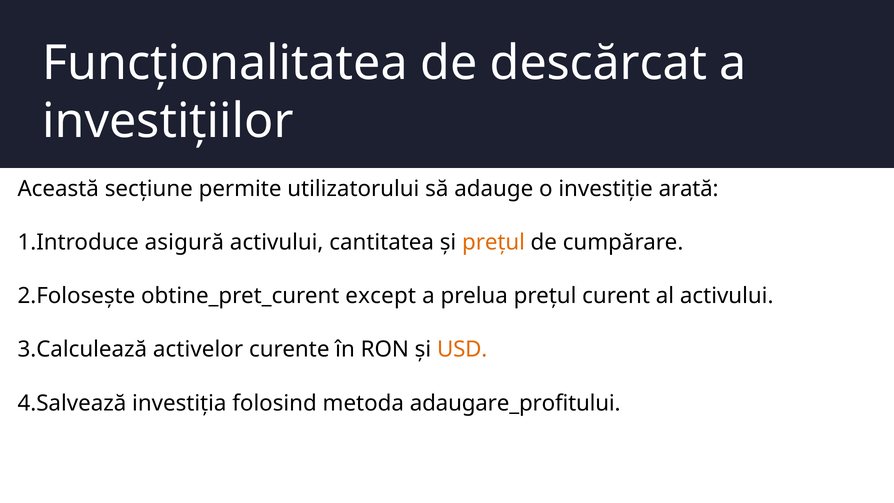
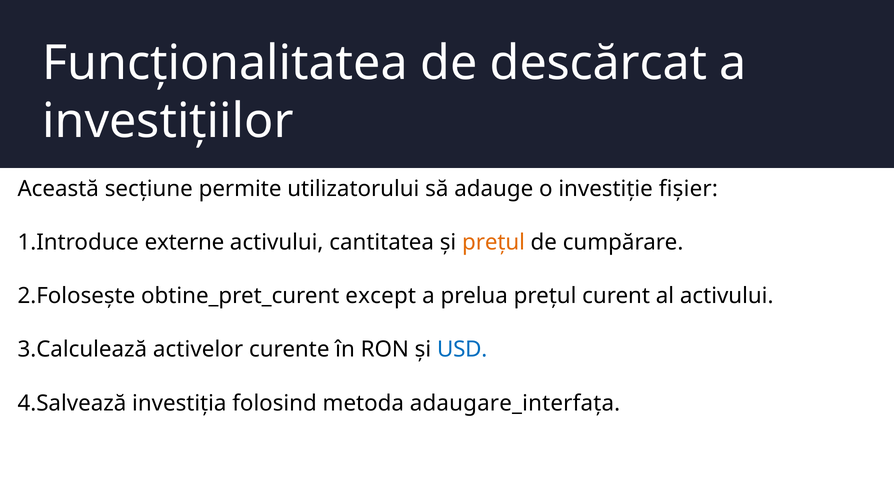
arată: arată -> fișier (688, 189)
asigură: asigură -> externe (184, 242)
USD colour: orange -> blue (462, 350)
adaugare_profitului: adaugare_profitului -> adaugare_interfața (515, 403)
